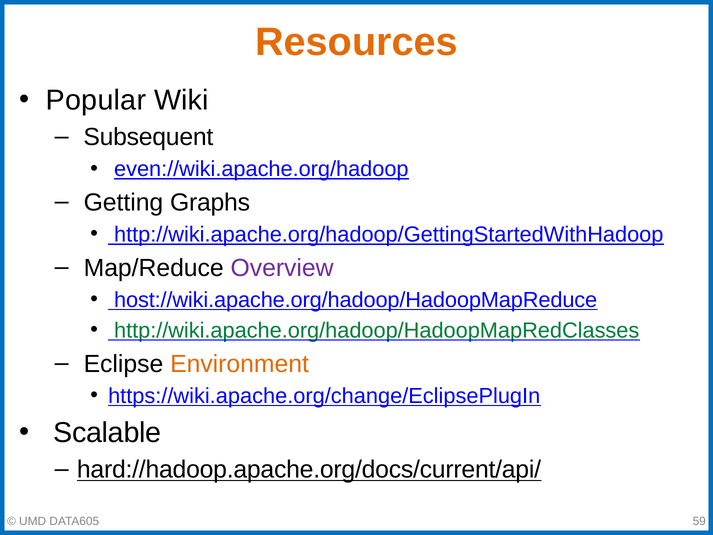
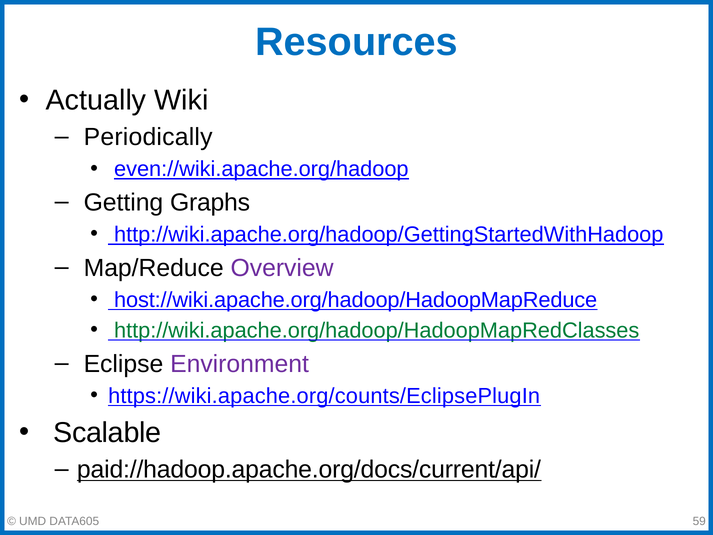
Resources colour: orange -> blue (356, 42)
Popular: Popular -> Actually (96, 100)
Subsequent: Subsequent -> Periodically (148, 137)
Environment colour: orange -> purple (240, 364)
https://wiki.apache.org/change/EclipsePlugIn: https://wiki.apache.org/change/EclipsePlugIn -> https://wiki.apache.org/counts/EclipsePlugIn (324, 396)
hard://hadoop.apache.org/docs/current/api/: hard://hadoop.apache.org/docs/current/api/ -> paid://hadoop.apache.org/docs/current/api/ (309, 469)
